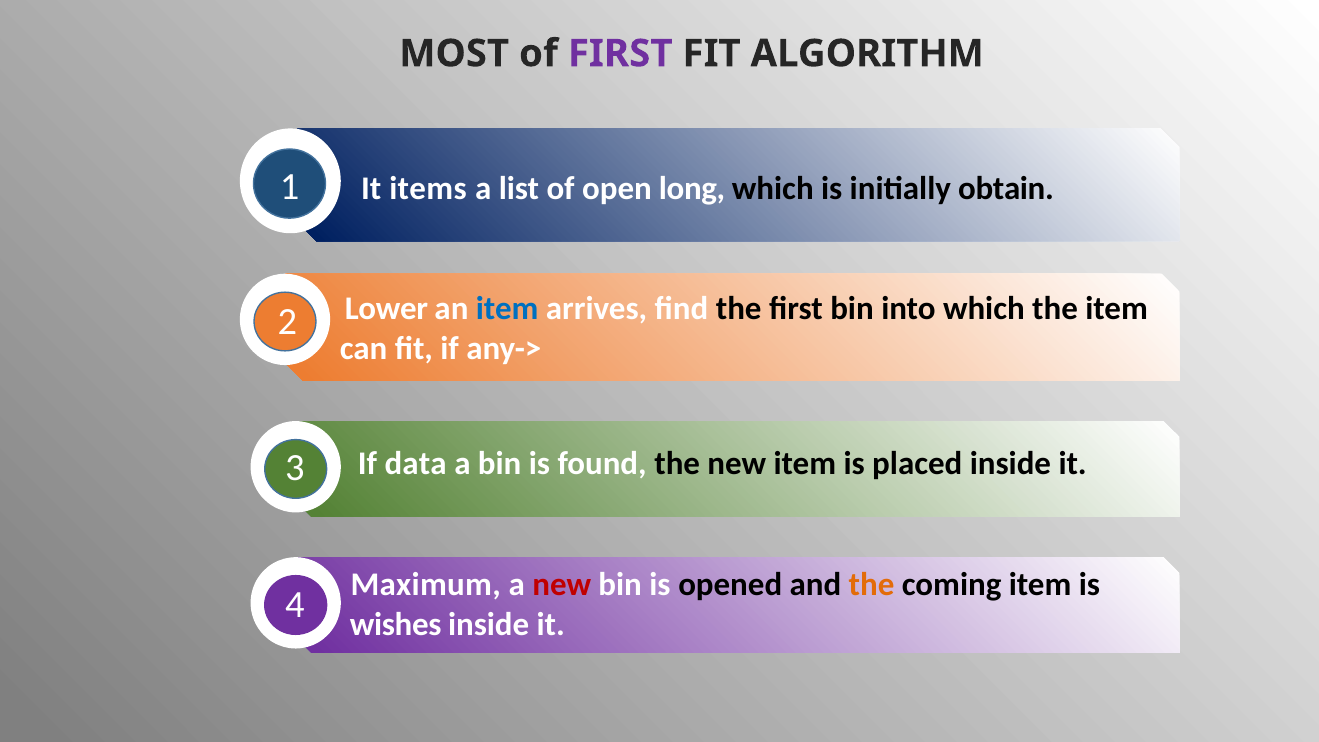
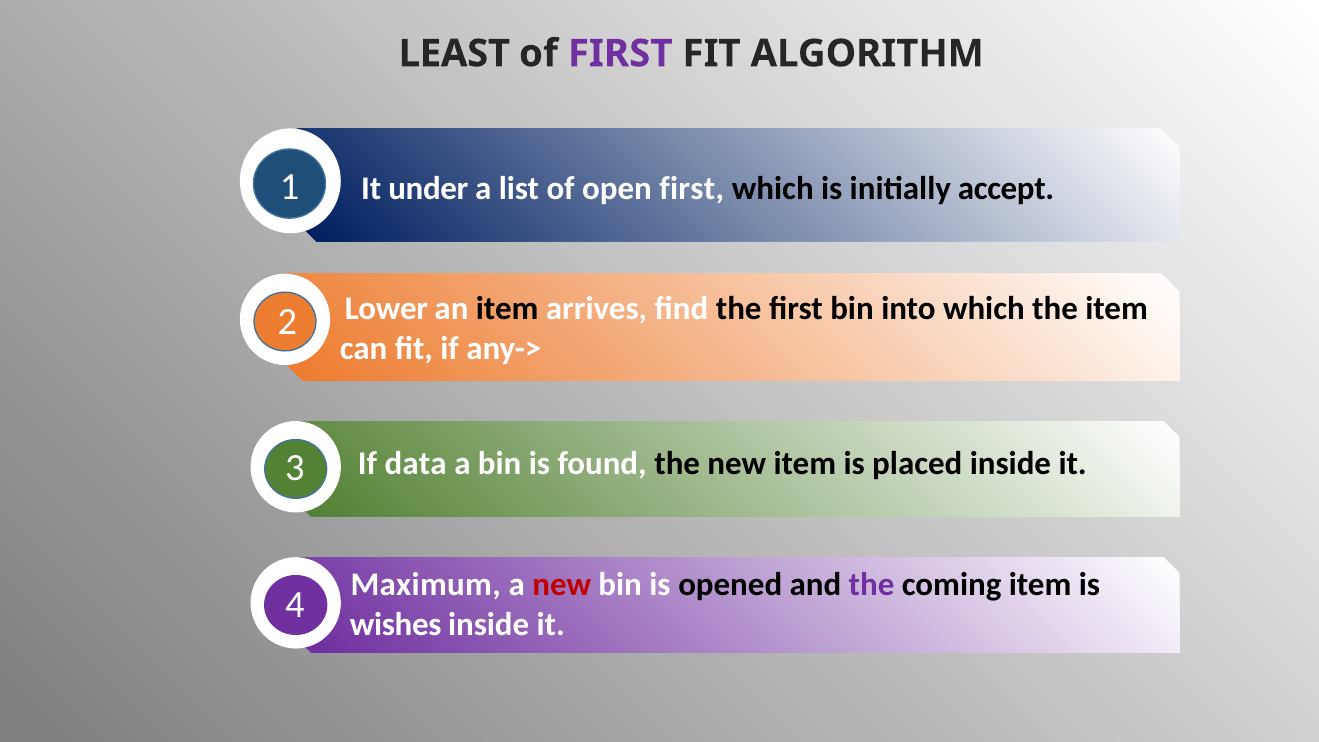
MOST: MOST -> LEAST (454, 54)
items: items -> under (428, 189)
open long: long -> first (692, 189)
obtain: obtain -> accept (1006, 189)
item colour: blue -> black (507, 309)
the colour: orange -> purple (872, 585)
